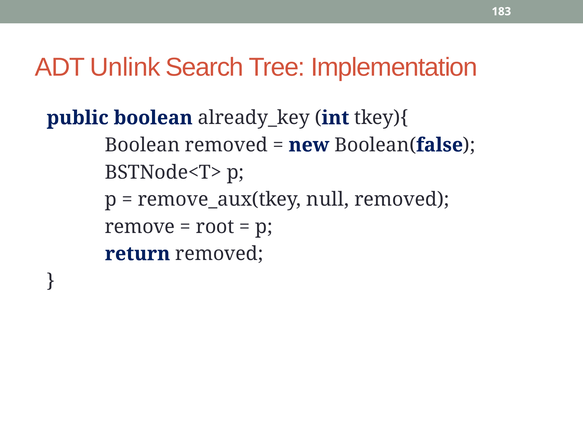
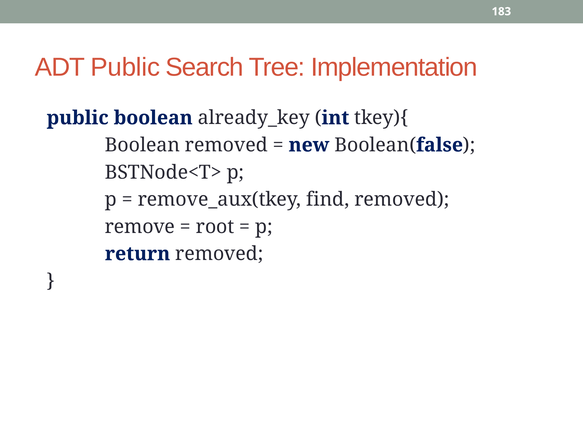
ADT Unlink: Unlink -> Public (125, 67)
null: null -> find (328, 200)
